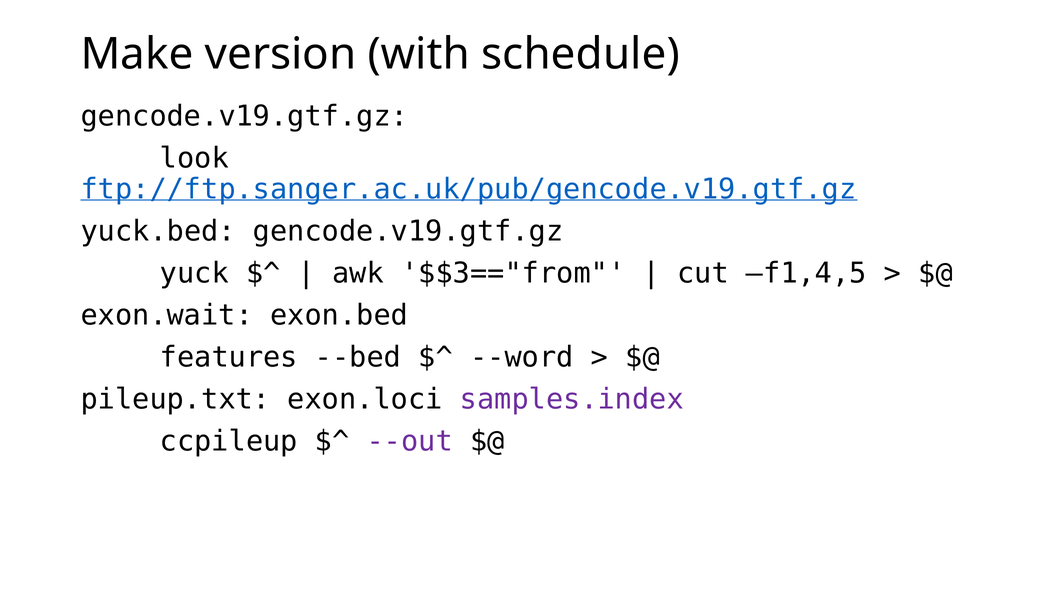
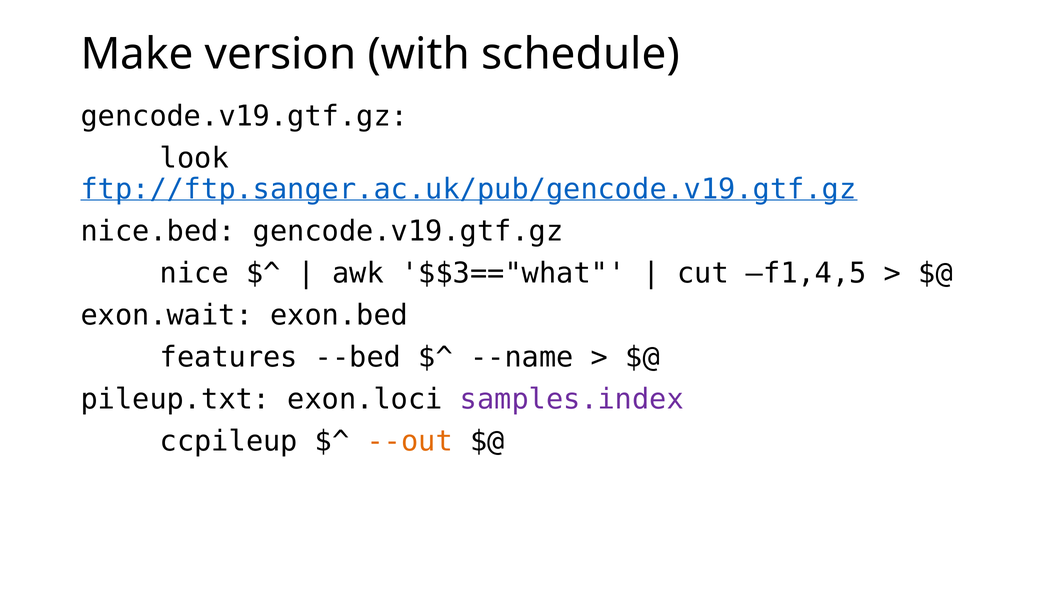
yuck.bed: yuck.bed -> nice.bed (158, 231)
yuck: yuck -> nice (194, 273)
$$3=="from: $$3=="from -> $$3=="what (513, 273)
--word: --word -> --name (522, 357)
--out colour: purple -> orange (410, 441)
